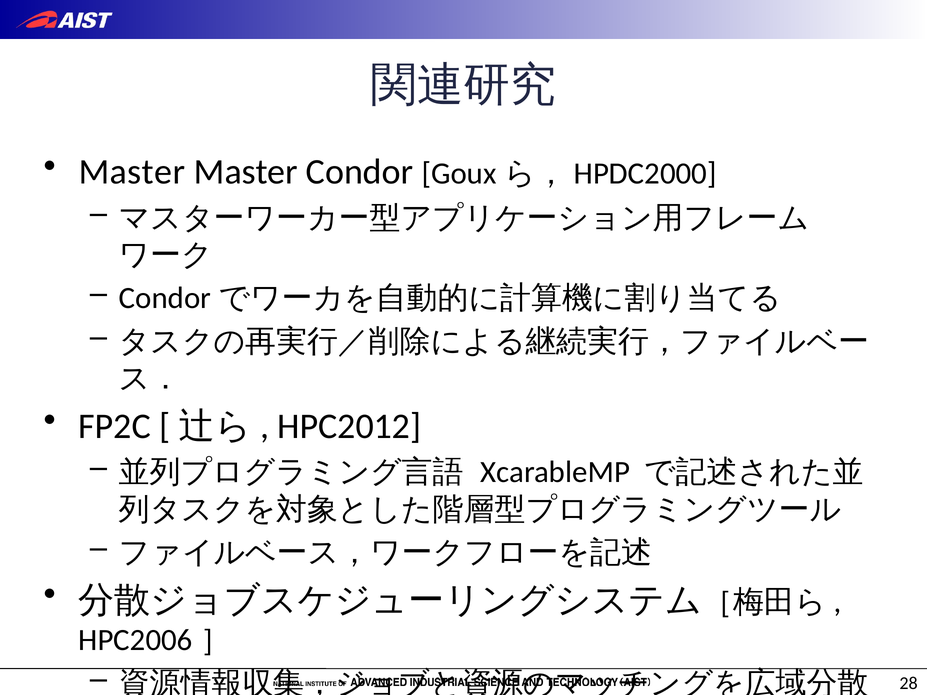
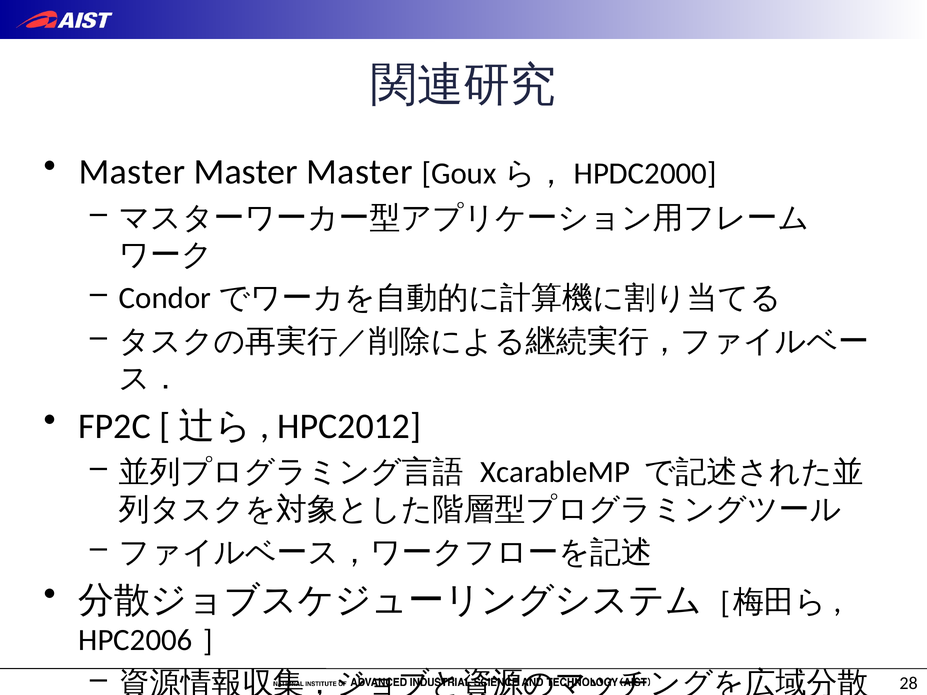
Condor: Condor -> Master (359, 172)
